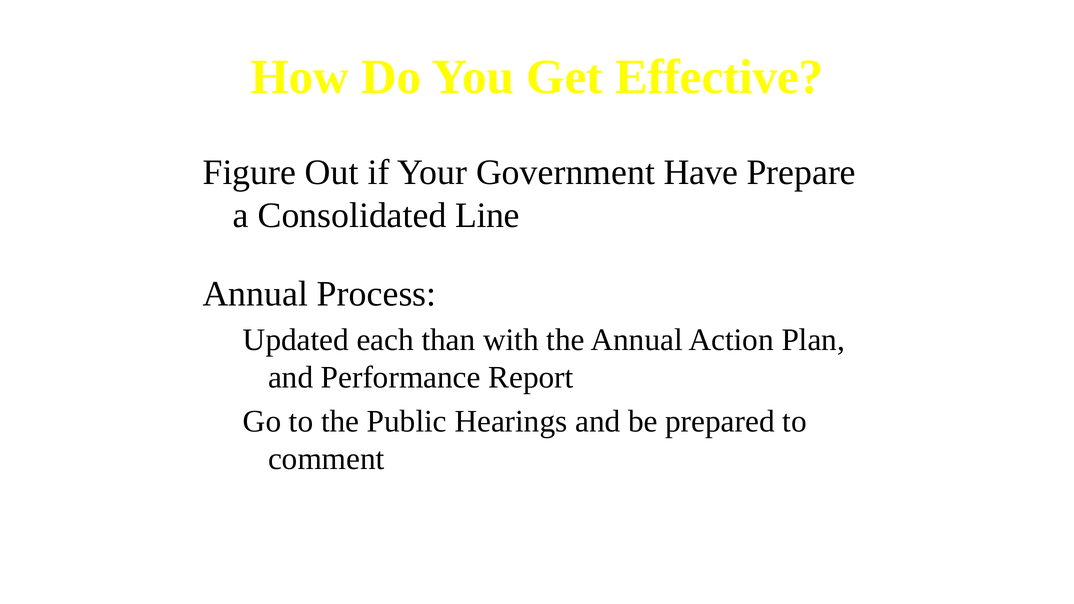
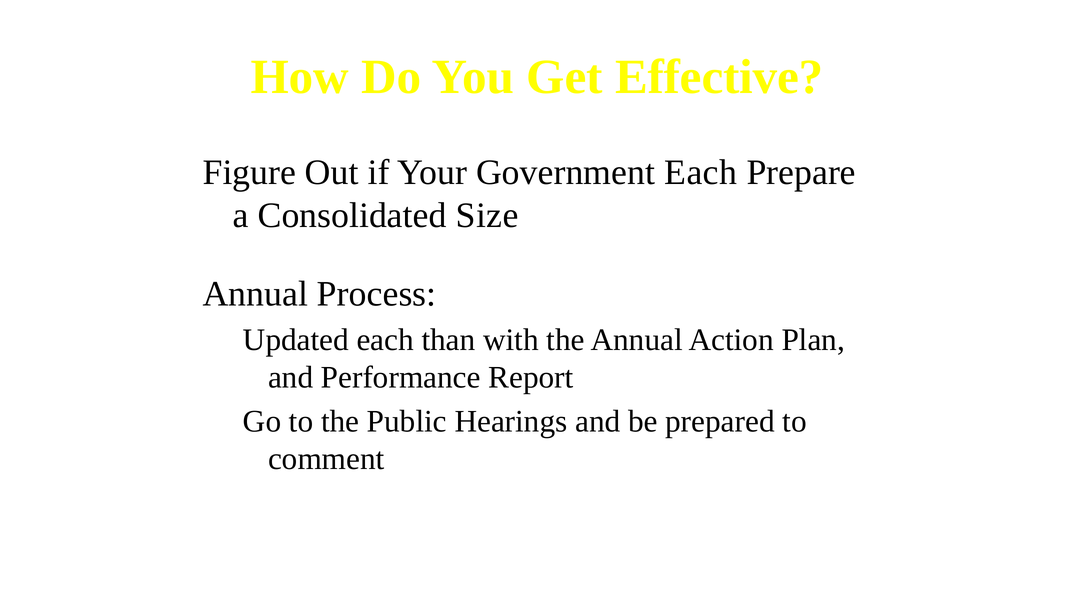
Government Have: Have -> Each (701, 173)
Line: Line -> Size (487, 216)
